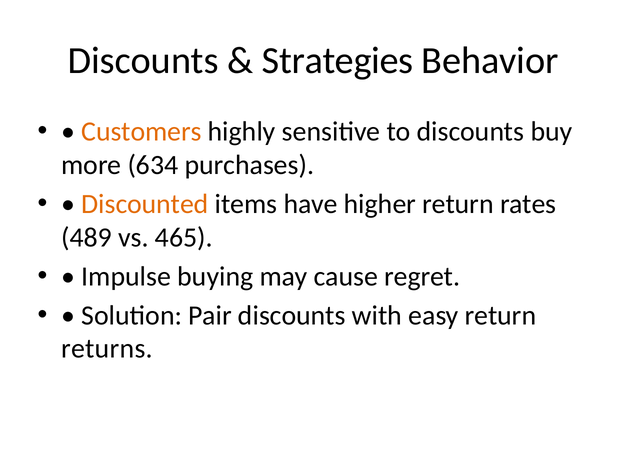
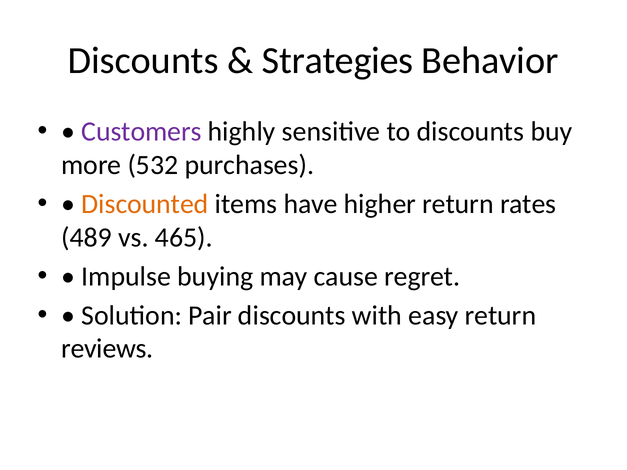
Customers colour: orange -> purple (141, 132)
634: 634 -> 532 (153, 165)
returns: returns -> reviews (107, 349)
